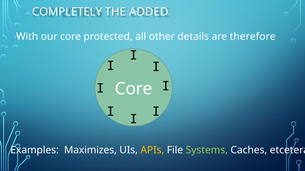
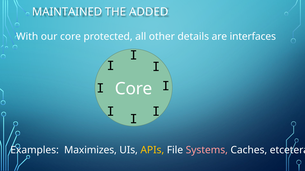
COMPLETELY: COMPLETELY -> MAINTAINED (67, 12)
therefore: therefore -> interfaces (253, 37)
Systems colour: light green -> pink (207, 151)
